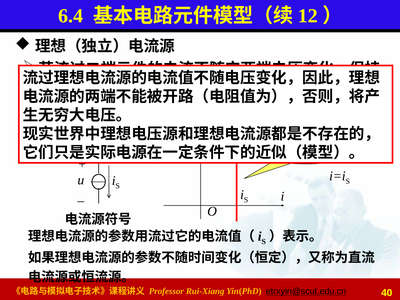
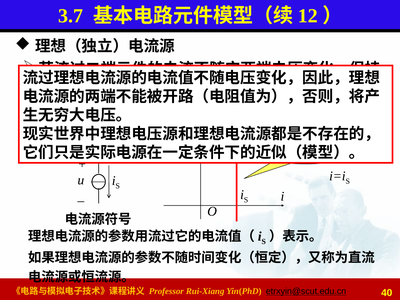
6.4: 6.4 -> 3.7 (71, 16)
